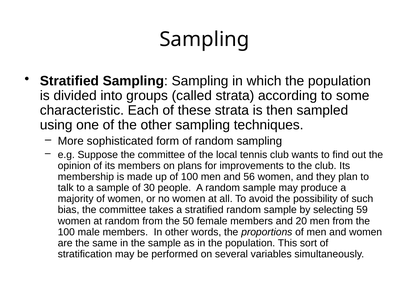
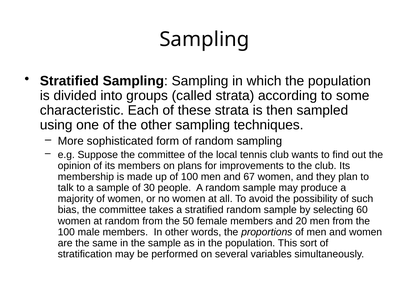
56: 56 -> 67 (249, 177)
59: 59 -> 60 (362, 210)
